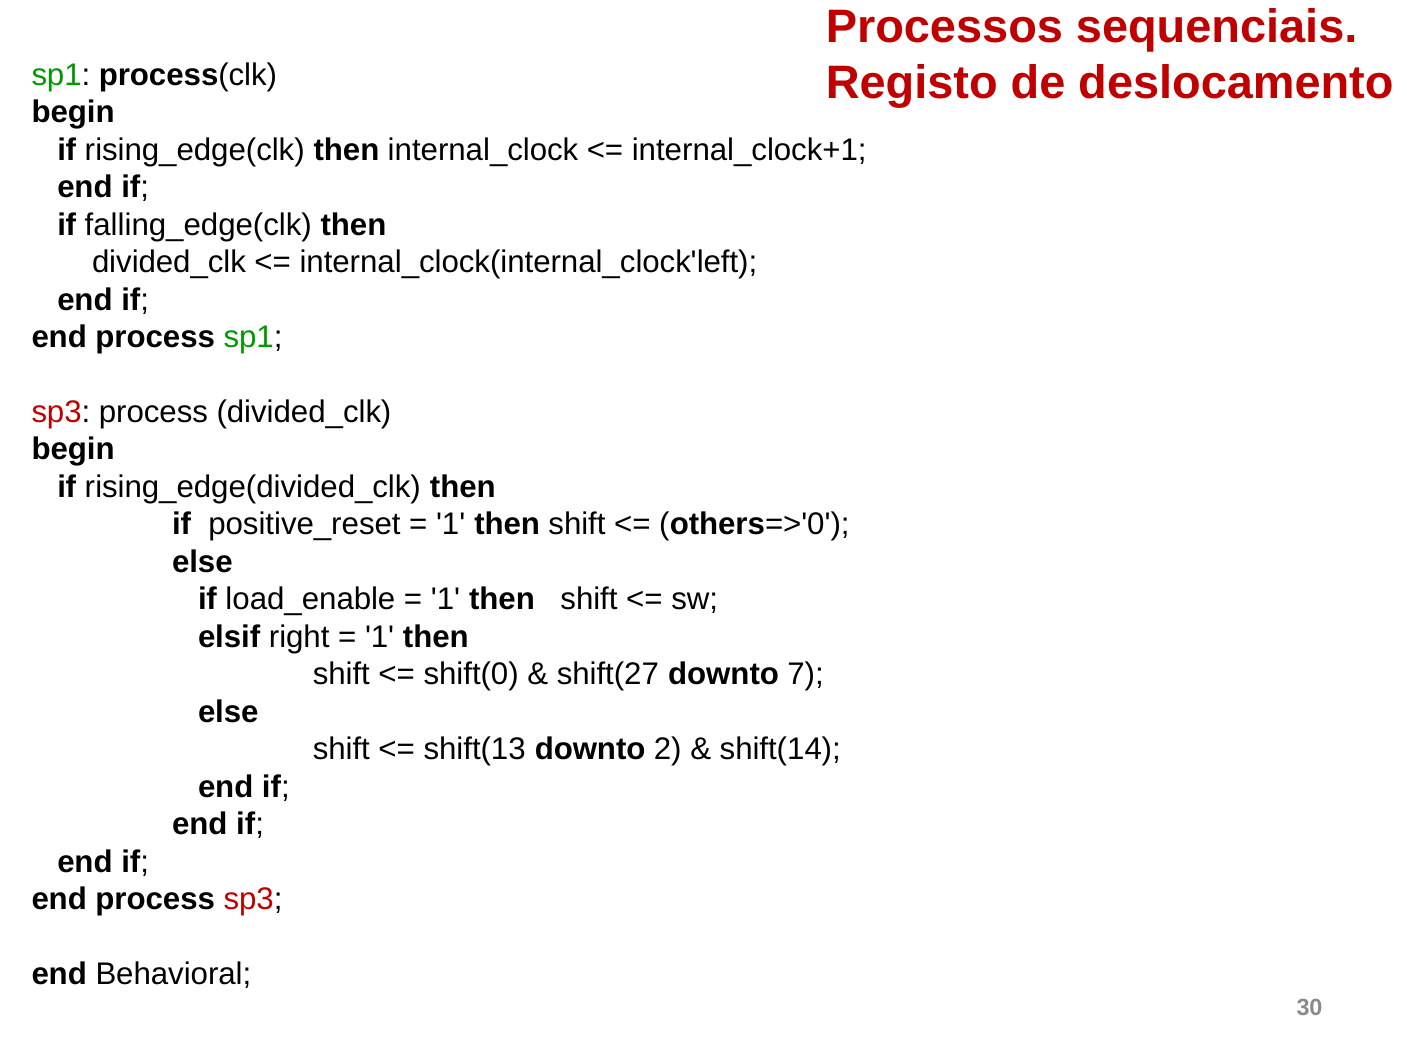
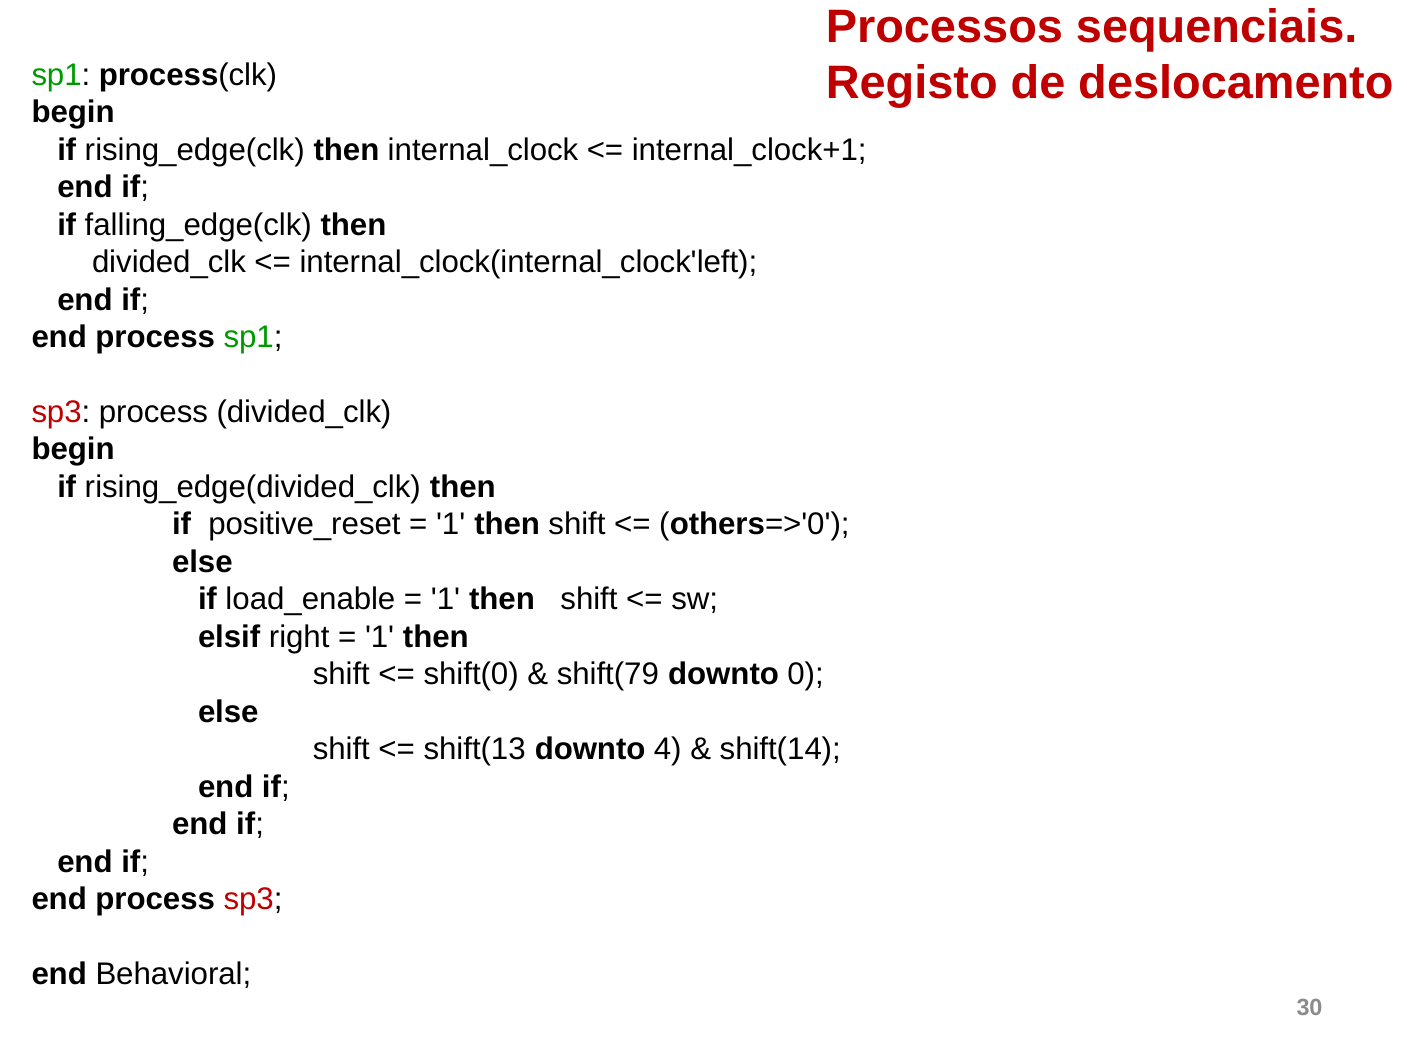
shift(27: shift(27 -> shift(79 (608, 675)
7: 7 -> 0 (806, 675)
2: 2 -> 4 (668, 750)
